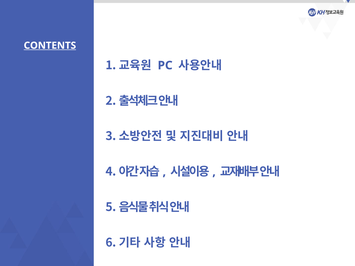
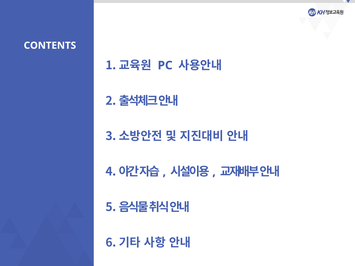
CONTENTS underline: present -> none (50, 46)
